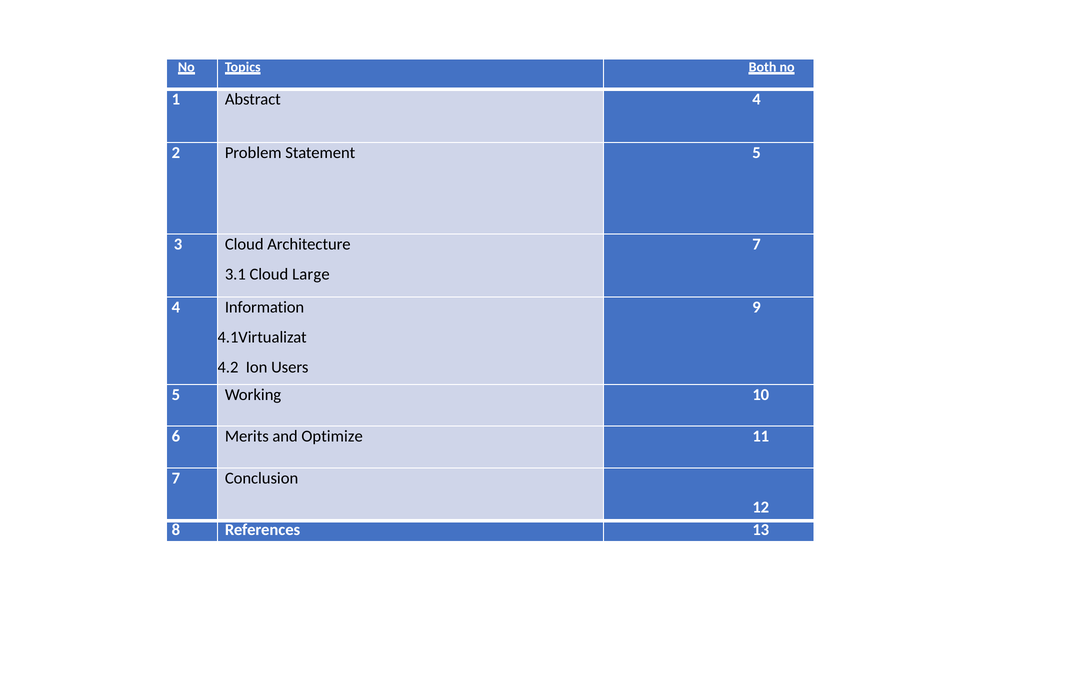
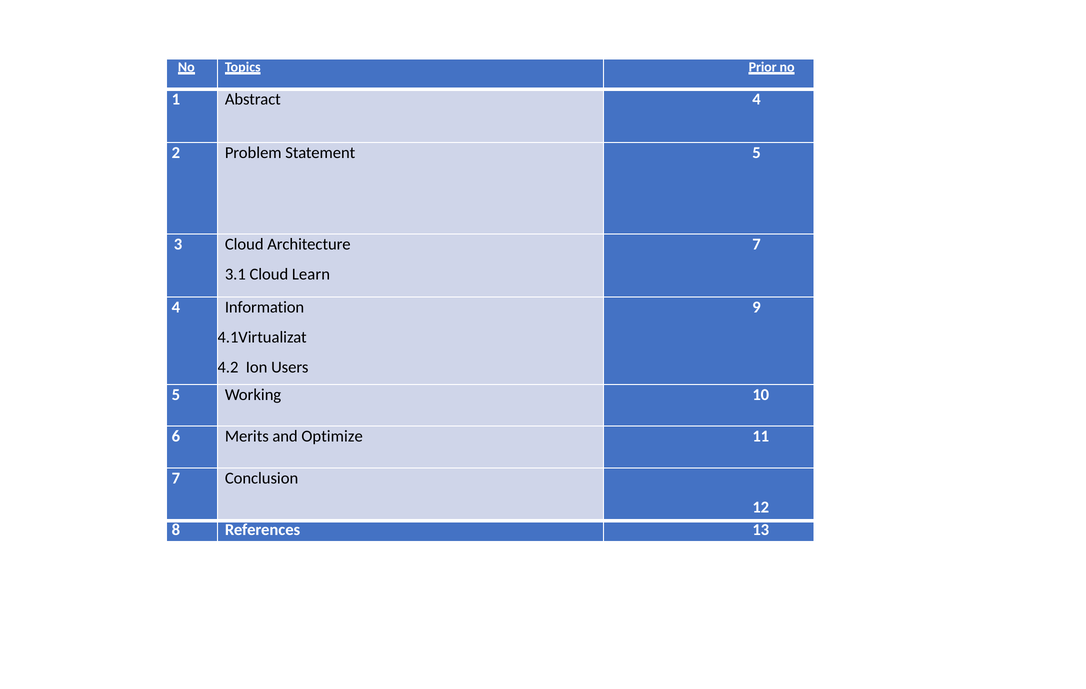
Both: Both -> Prior (763, 67)
Large: Large -> Learn (311, 275)
